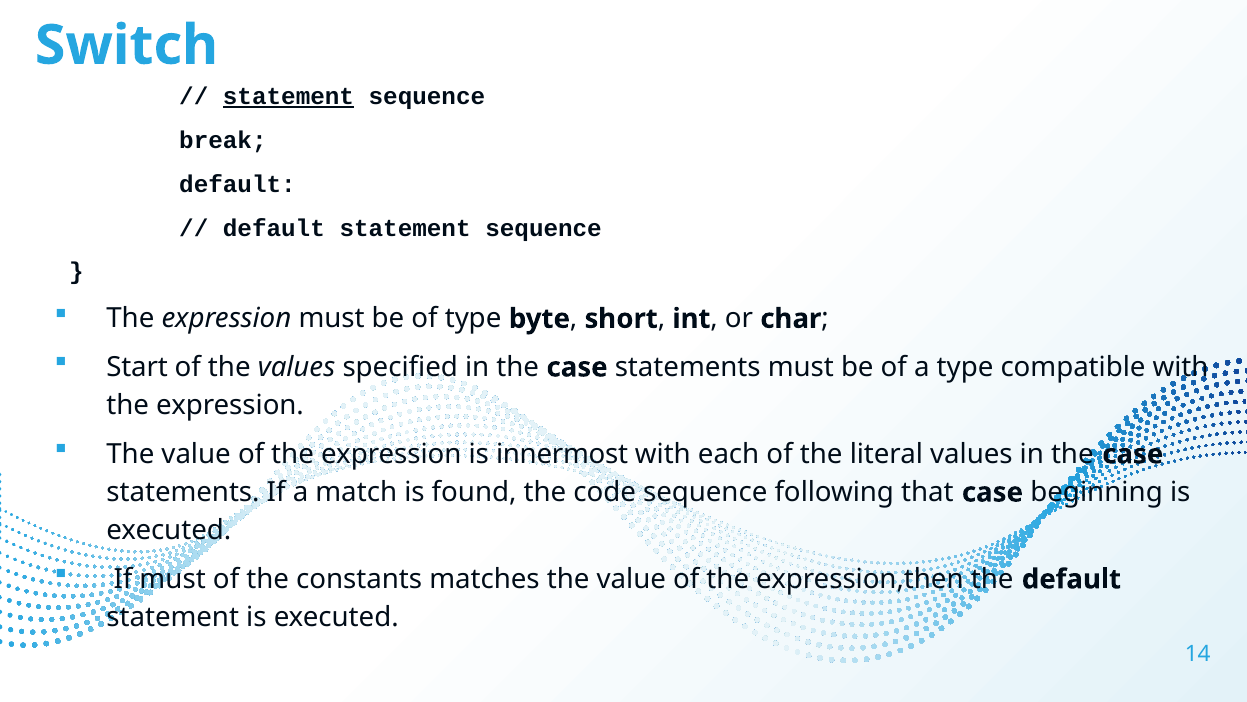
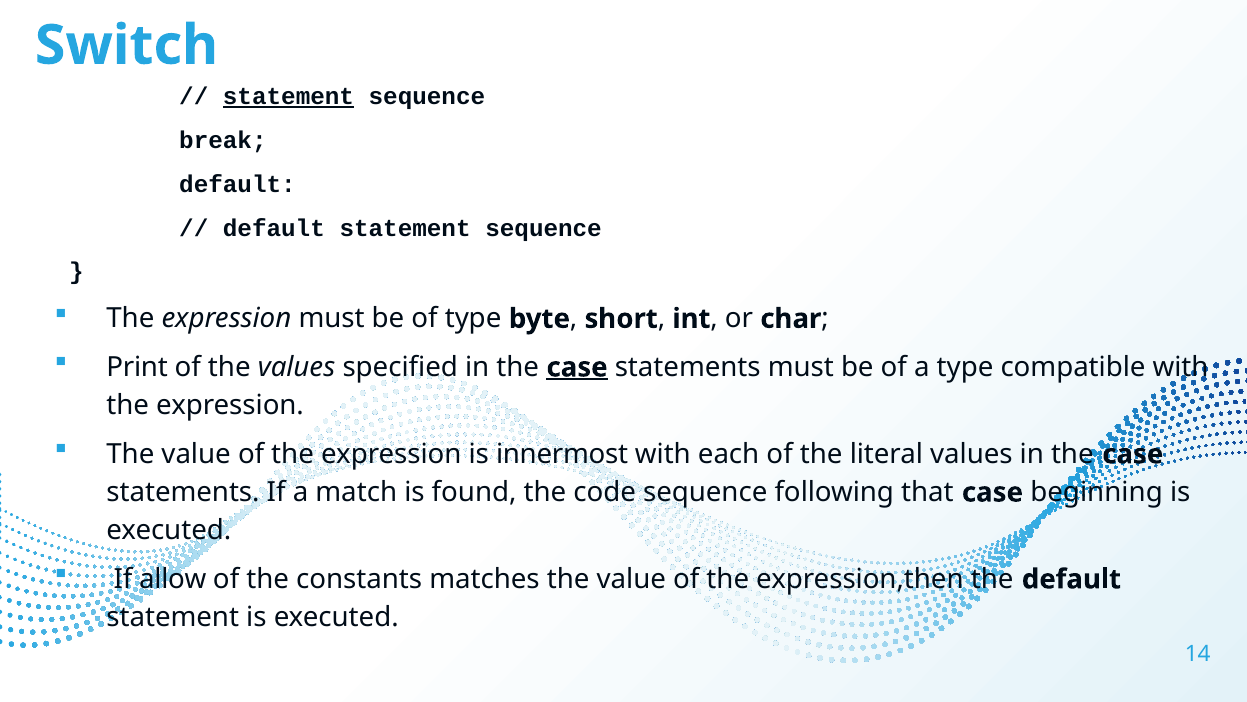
Start: Start -> Print (137, 367)
case underline: none -> present (577, 367)
If must: must -> allow (173, 579)
